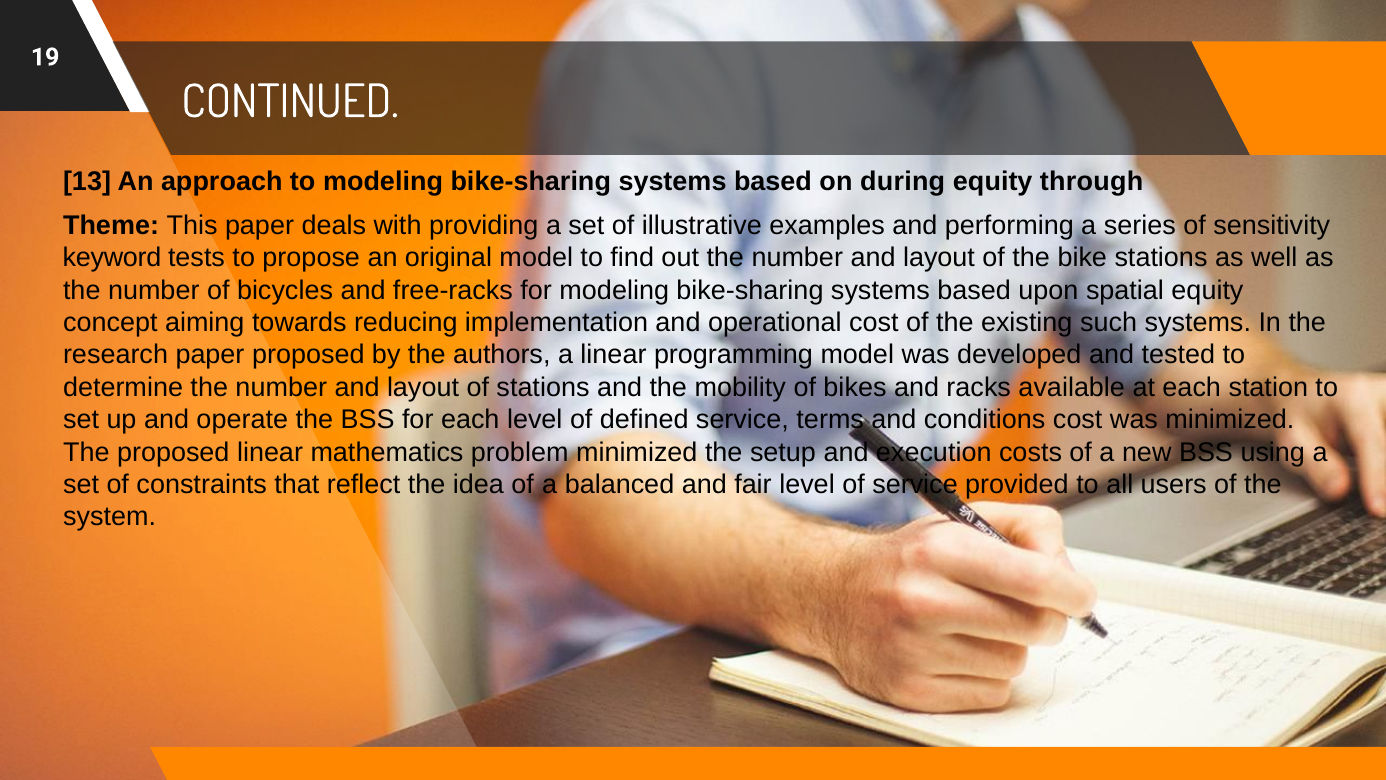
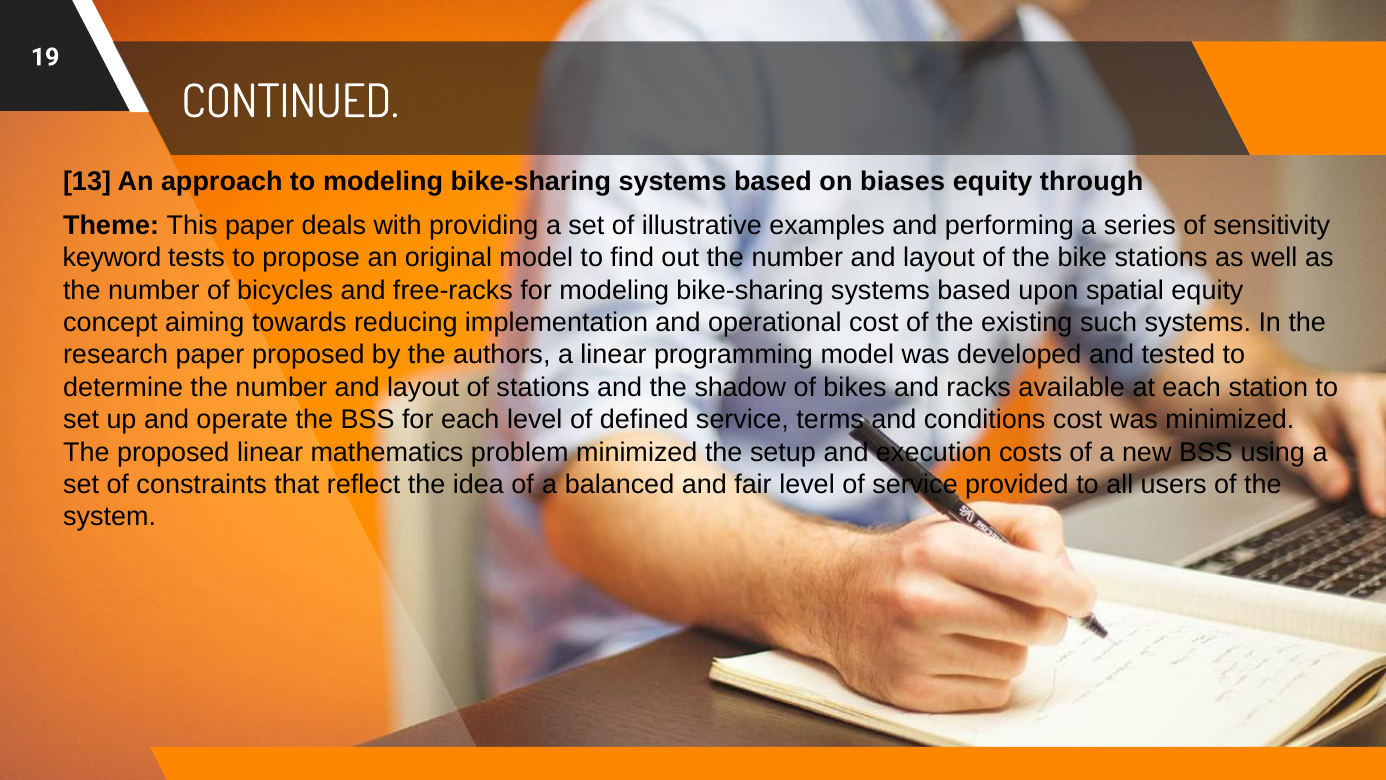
during: during -> biases (903, 182)
mobility: mobility -> shadow (740, 387)
